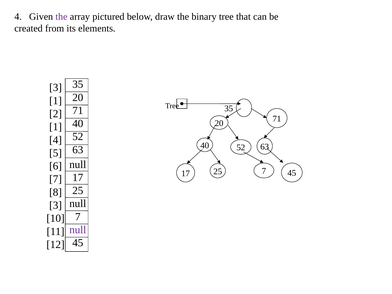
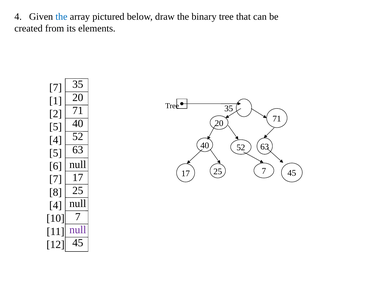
the colour: purple -> blue (61, 17)
3: 3 -> 7 (56, 88)
1: 1 -> 5 (56, 127)
3: 3 -> 4 (56, 205)
